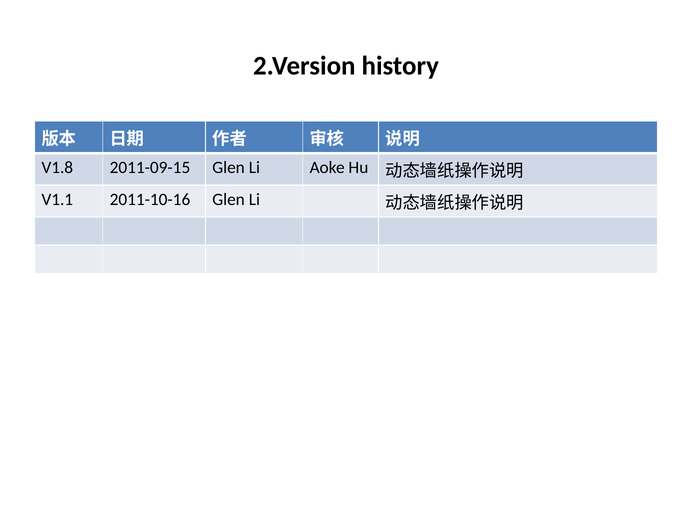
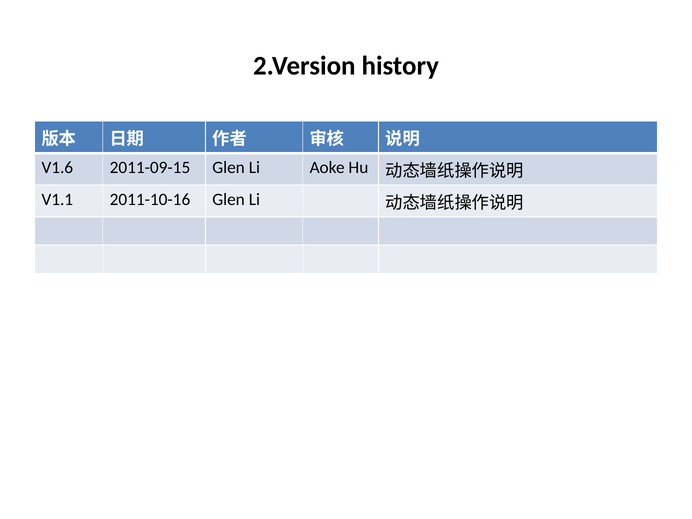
V1.8: V1.8 -> V1.6 (57, 167)
